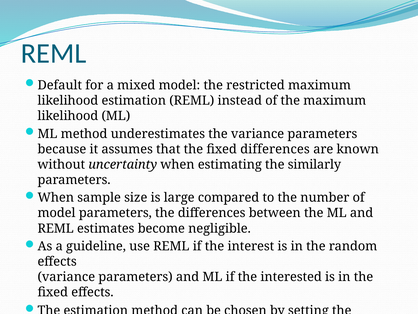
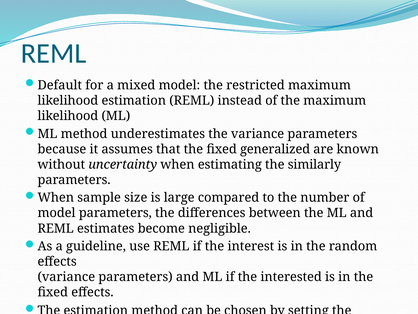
fixed differences: differences -> generalized (275, 149)
